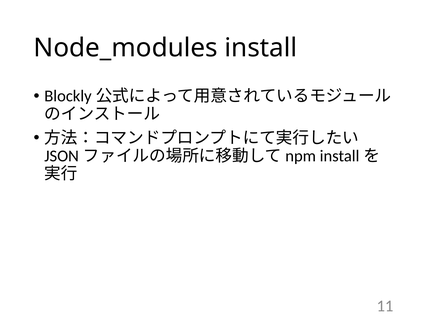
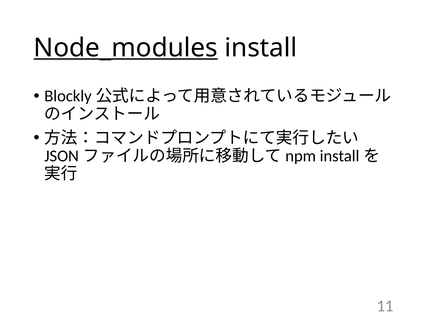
Node_modules underline: none -> present (126, 48)
